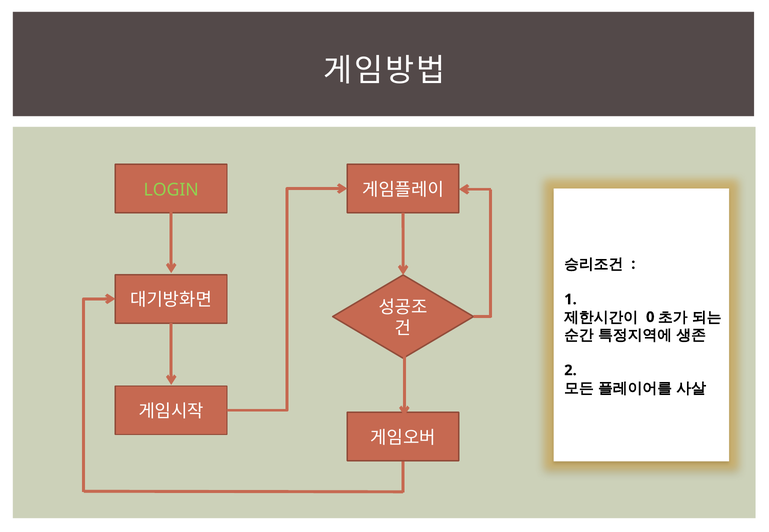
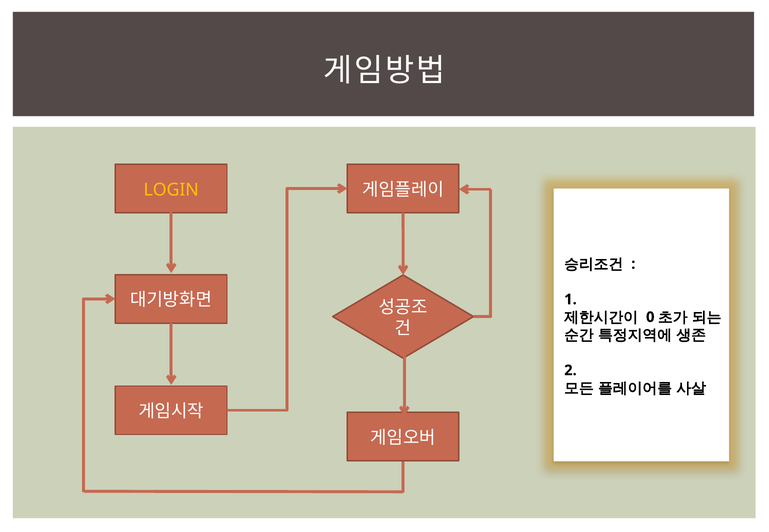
LOGIN colour: light green -> yellow (171, 190)
